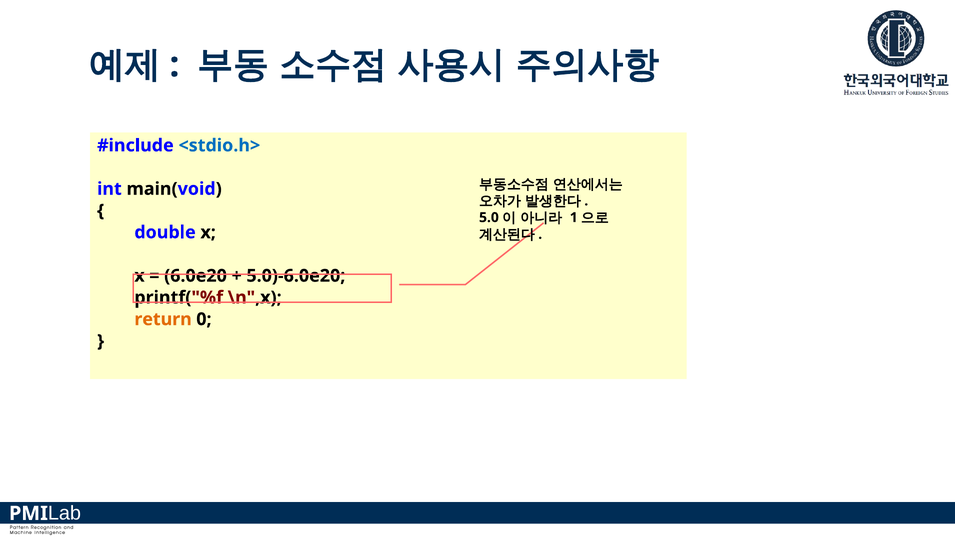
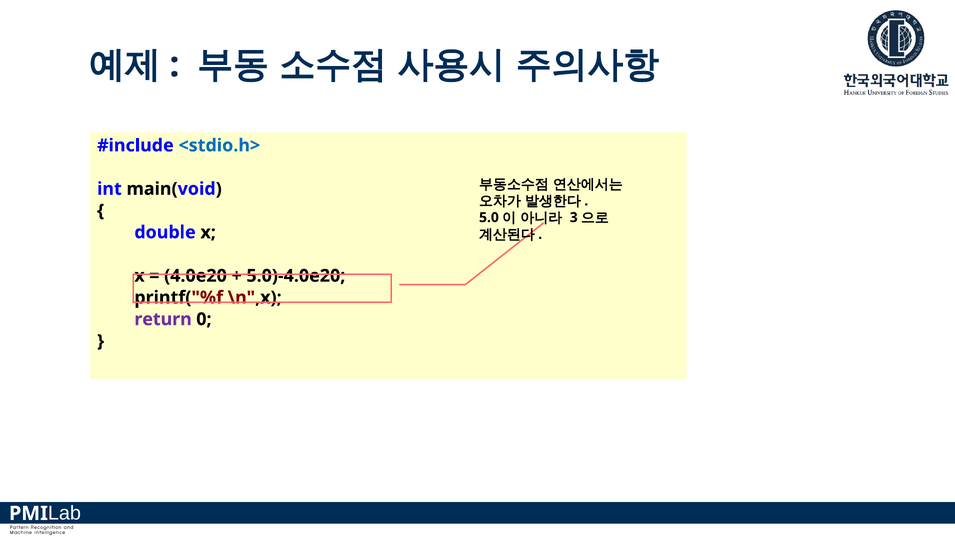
1: 1 -> 3 (574, 218)
6.0e20: 6.0e20 -> 4.0e20 (196, 276)
5.0)-6.0e20: 5.0)-6.0e20 -> 5.0)-4.0e20 (296, 276)
return colour: orange -> purple (163, 319)
